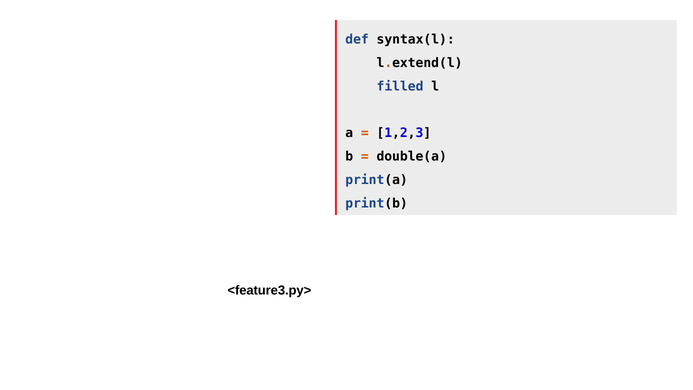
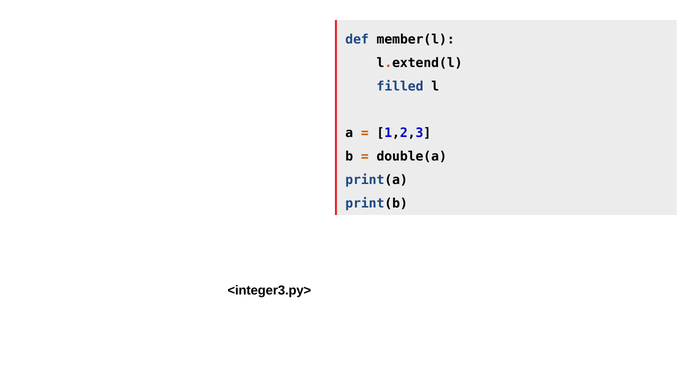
syntax(l: syntax(l -> member(l (416, 40)
<feature3.py>: <feature3.py> -> <integer3.py> (269, 291)
